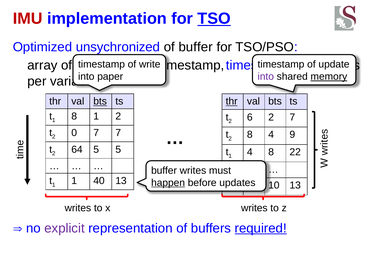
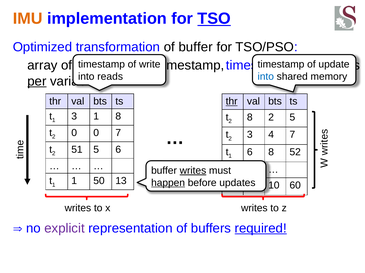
IMU colour: red -> orange (28, 19)
unsychronized: unsychronized -> transformation (118, 47)
paper: paper -> reads (110, 77)
into colour: purple -> blue (266, 77)
memory underline: present -> none (329, 77)
per underline: none -> present (37, 81)
bts underline: present -> none (100, 102)
1 8: 8 -> 3 (74, 117)
1 2: 2 -> 8 (118, 117)
2 6: 6 -> 8 (250, 118)
2 7: 7 -> 5 (292, 118)
0 7: 7 -> 0 (96, 133)
2 8: 8 -> 3 (250, 135)
4 9: 9 -> 7 (292, 135)
64: 64 -> 51 (77, 150)
5 5: 5 -> 6 (118, 150)
1 4: 4 -> 6 (250, 153)
22: 22 -> 52 (295, 153)
writes underline: none -> present (193, 171)
40: 40 -> 50 (99, 181)
13: 13 -> 60 (295, 186)
